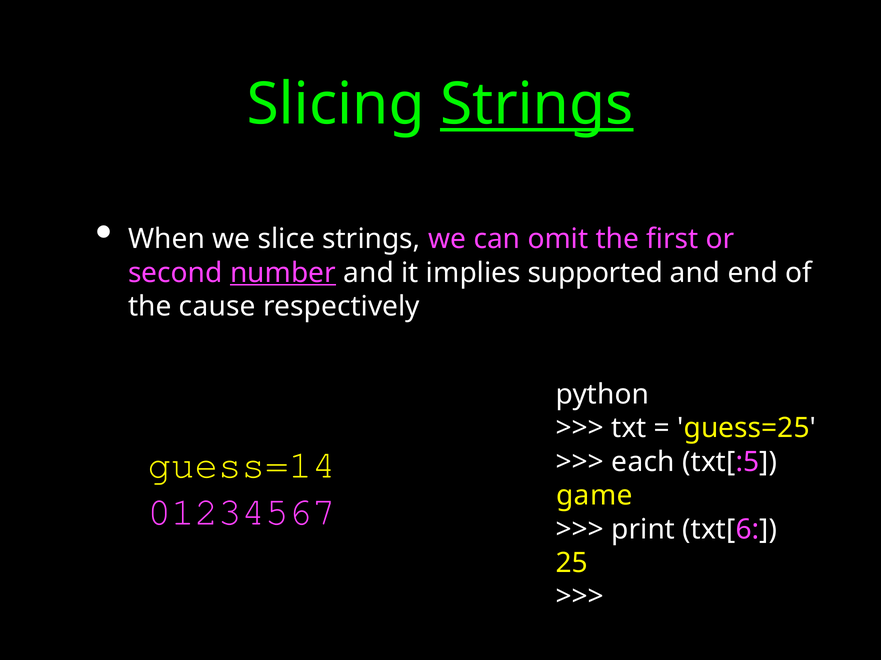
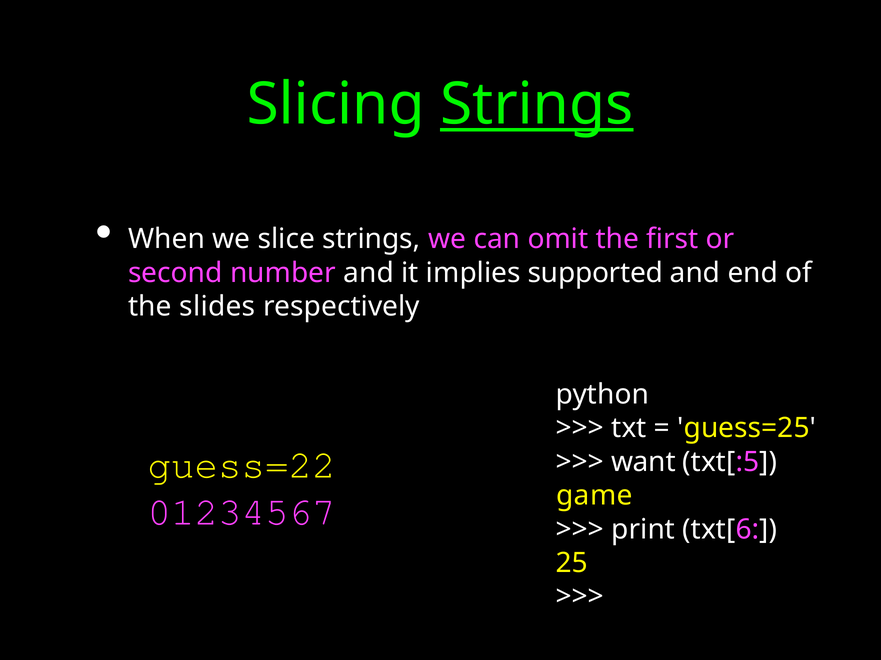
number underline: present -> none (283, 273)
cause: cause -> slides (217, 307)
guess=14: guess=14 -> guess=22 (242, 466)
each: each -> want (643, 462)
